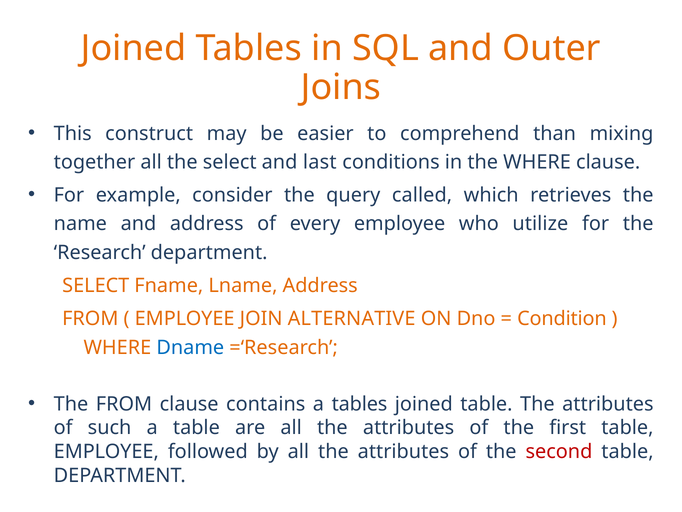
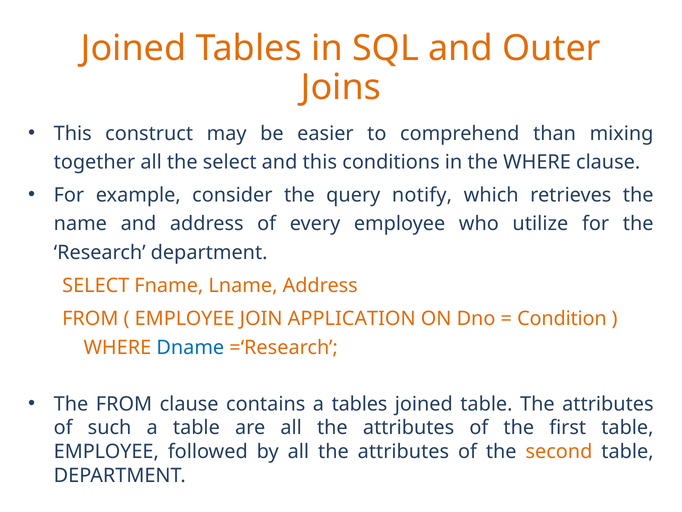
and last: last -> this (320, 162)
called: called -> notify (422, 195)
ALTERNATIVE: ALTERNATIVE -> APPLICATION (352, 319)
second colour: red -> orange (559, 451)
